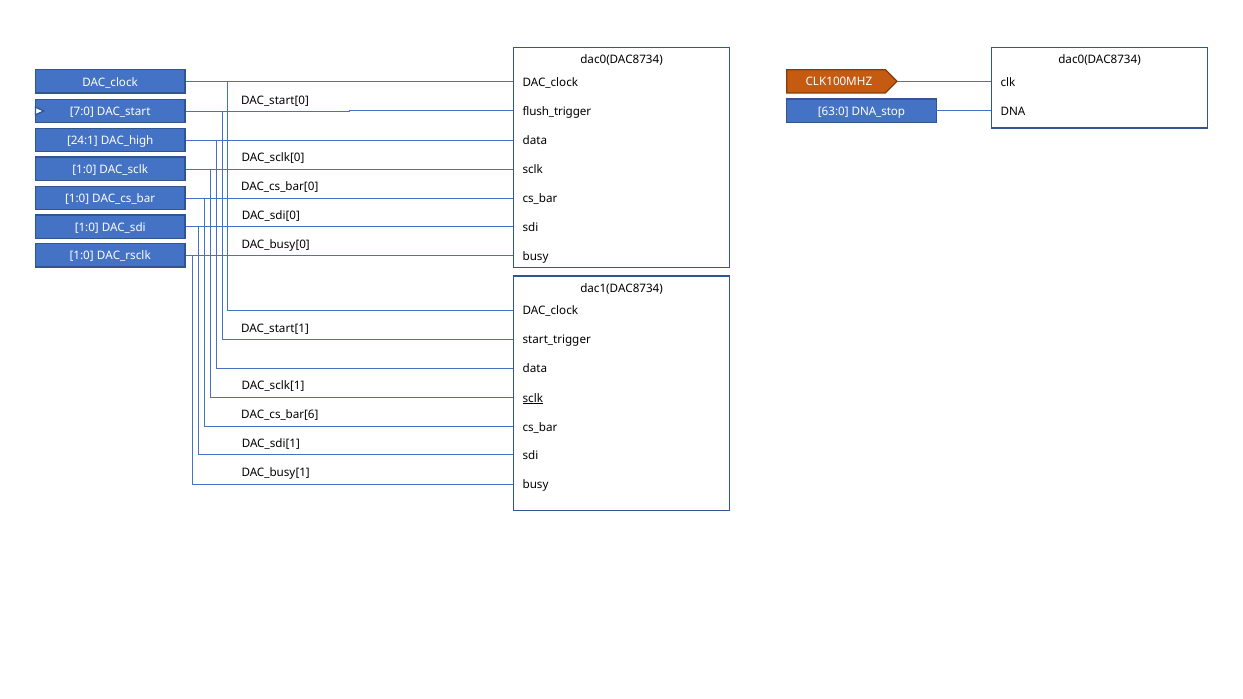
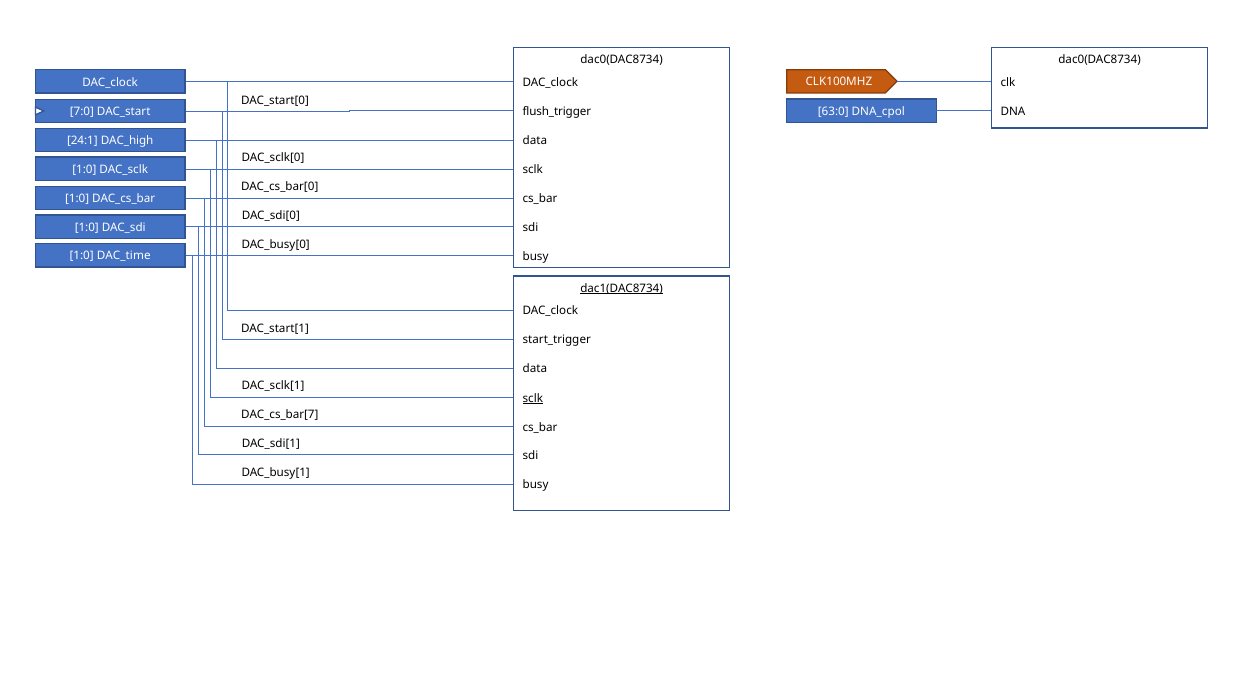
DNA_stop: DNA_stop -> DNA_cpol (878, 112)
DAC_rsclk: DAC_rsclk -> DAC_time (124, 256)
dac1(DAC8734 underline: none -> present (622, 288)
DAC_cs_bar[6: DAC_cs_bar[6 -> DAC_cs_bar[7 (280, 415)
